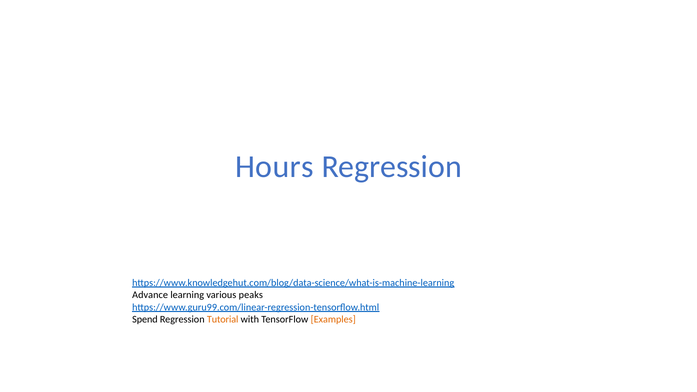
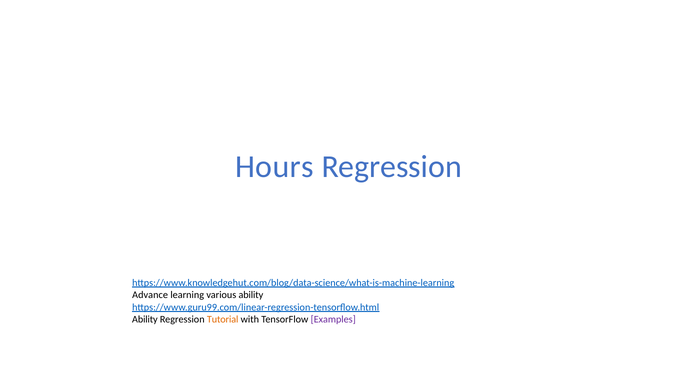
various peaks: peaks -> ability (251, 295)
Spend: Spend -> Ability (145, 320)
Examples colour: orange -> purple (333, 320)
